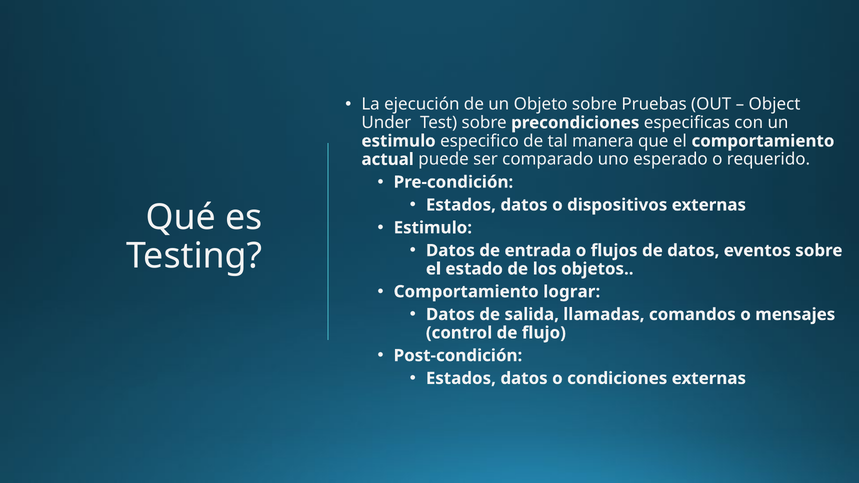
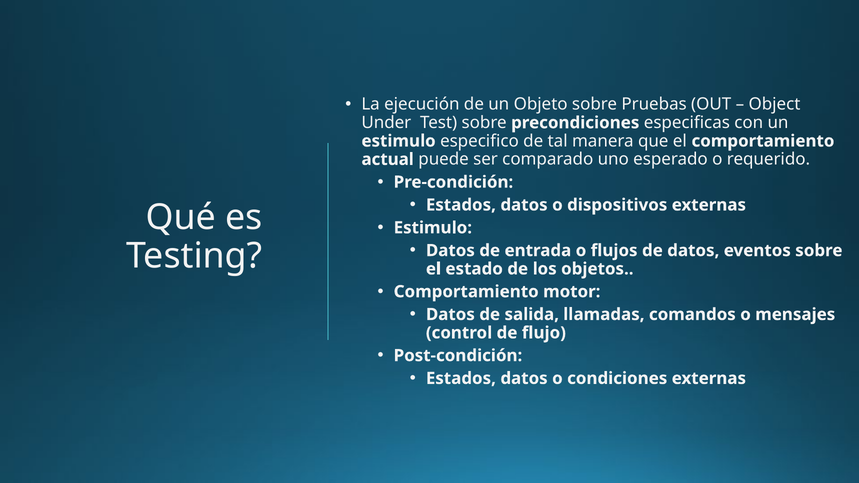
lograr: lograr -> motor (572, 292)
